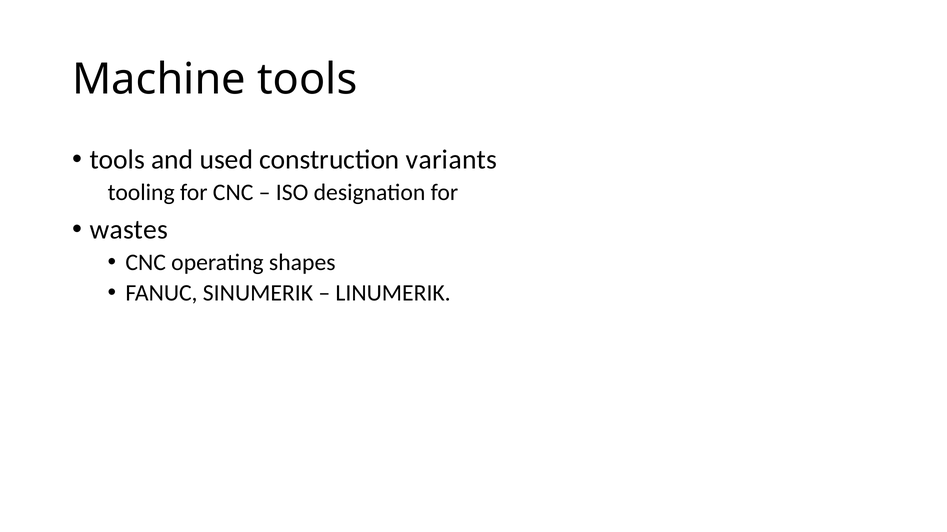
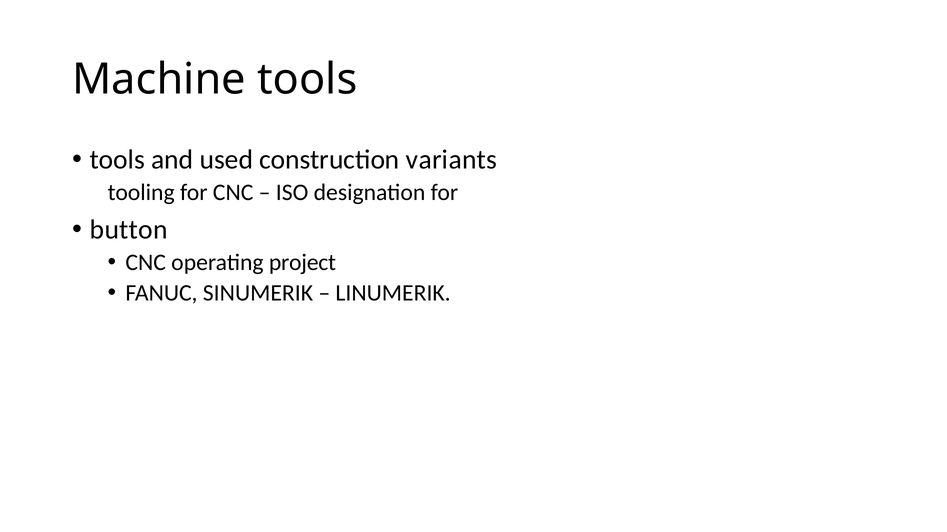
wastes: wastes -> button (129, 230)
shapes: shapes -> project (302, 263)
